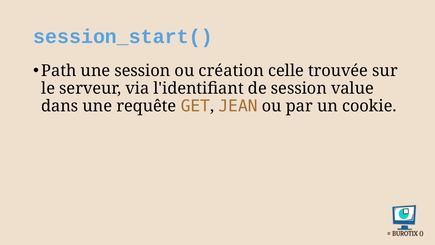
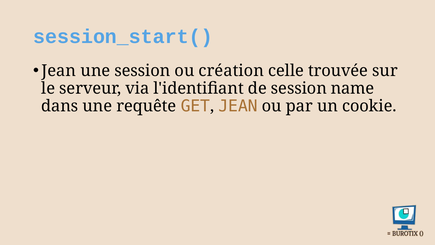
Path: Path -> Jean (59, 71)
value: value -> name (352, 88)
